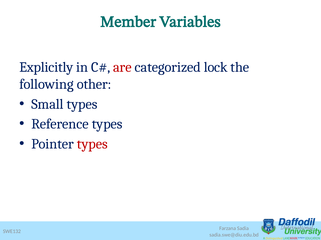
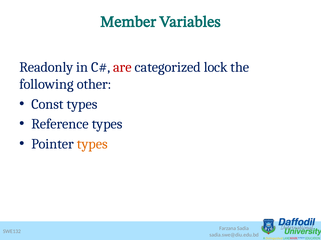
Explicitly: Explicitly -> Readonly (46, 67)
Small: Small -> Const (47, 104)
types colour: red -> orange (92, 144)
